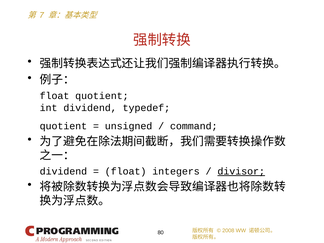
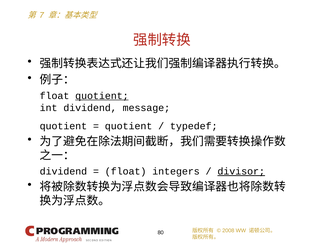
quotient underline: none -> present (102, 96)
typedef: typedef -> message (146, 108)
unsigned: unsigned -> quotient (129, 126)
command: command -> typedef (194, 126)
